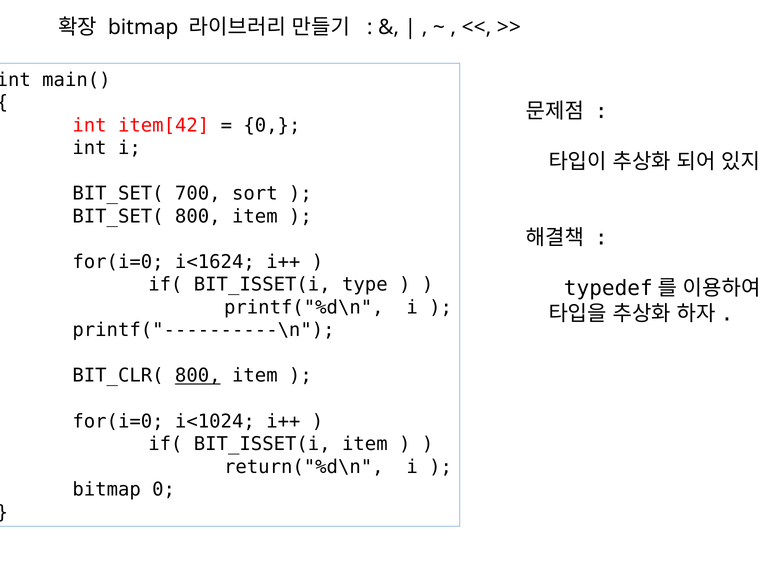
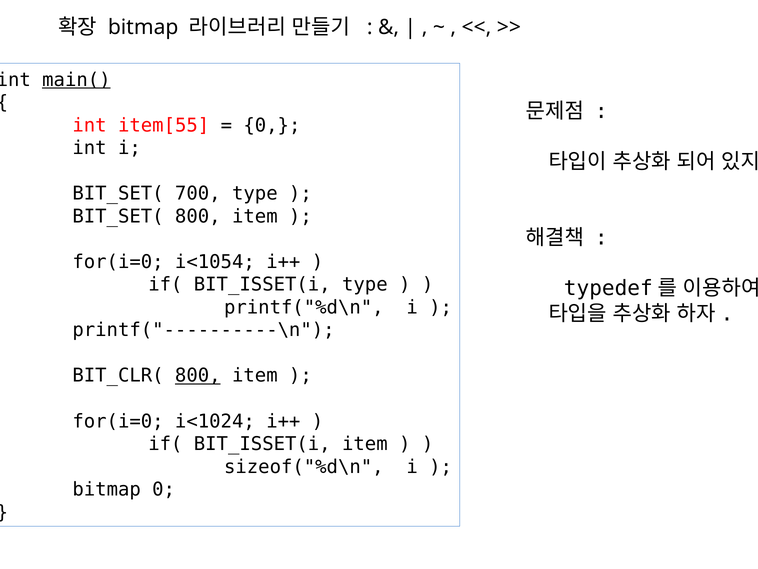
main( underline: none -> present (76, 80)
item[42: item[42 -> item[55 (164, 125)
700 sort: sort -> type (255, 193)
i<1624: i<1624 -> i<1054 (215, 262)
return("%d\n: return("%d\n -> sizeof("%d\n (304, 466)
